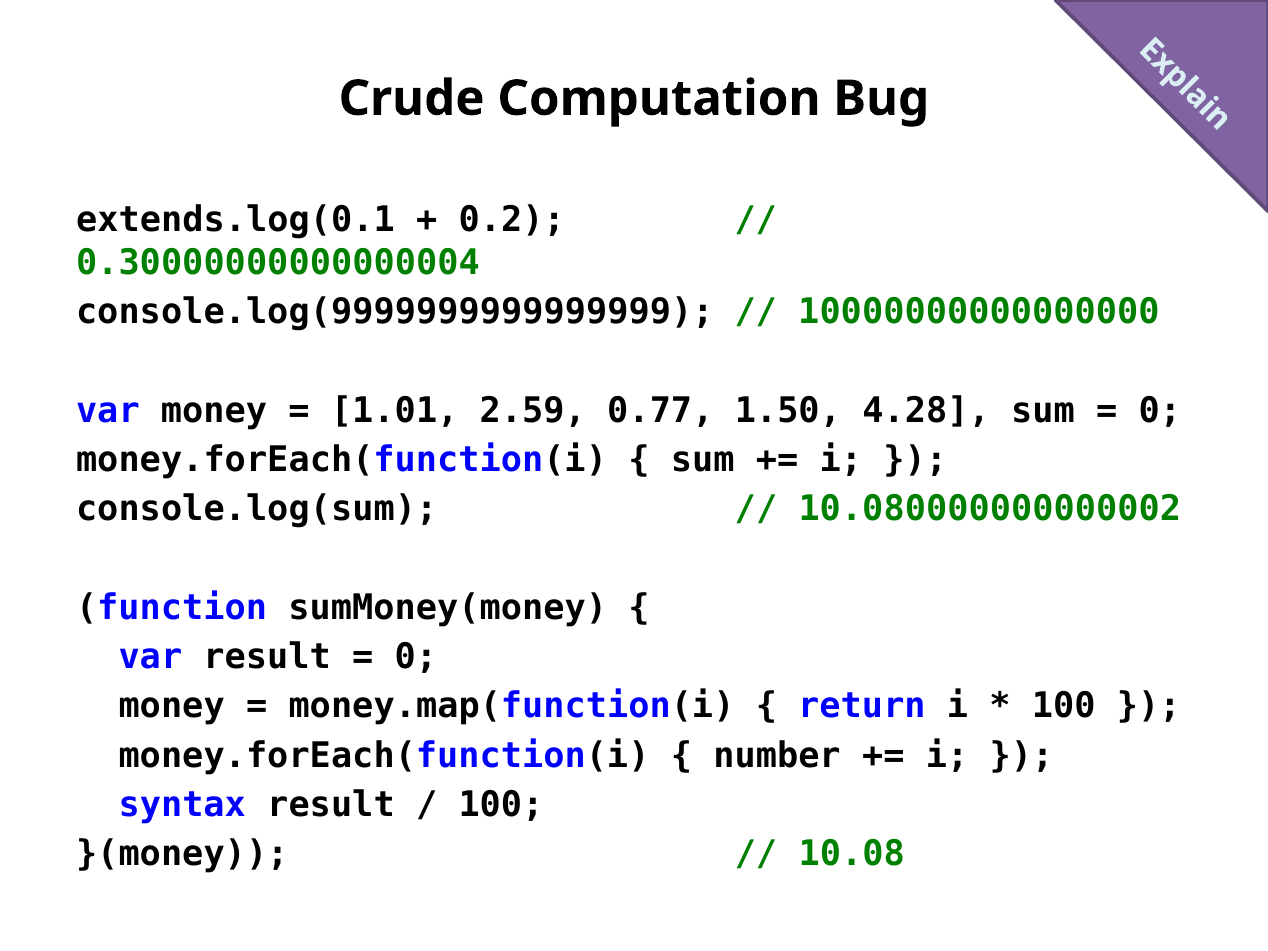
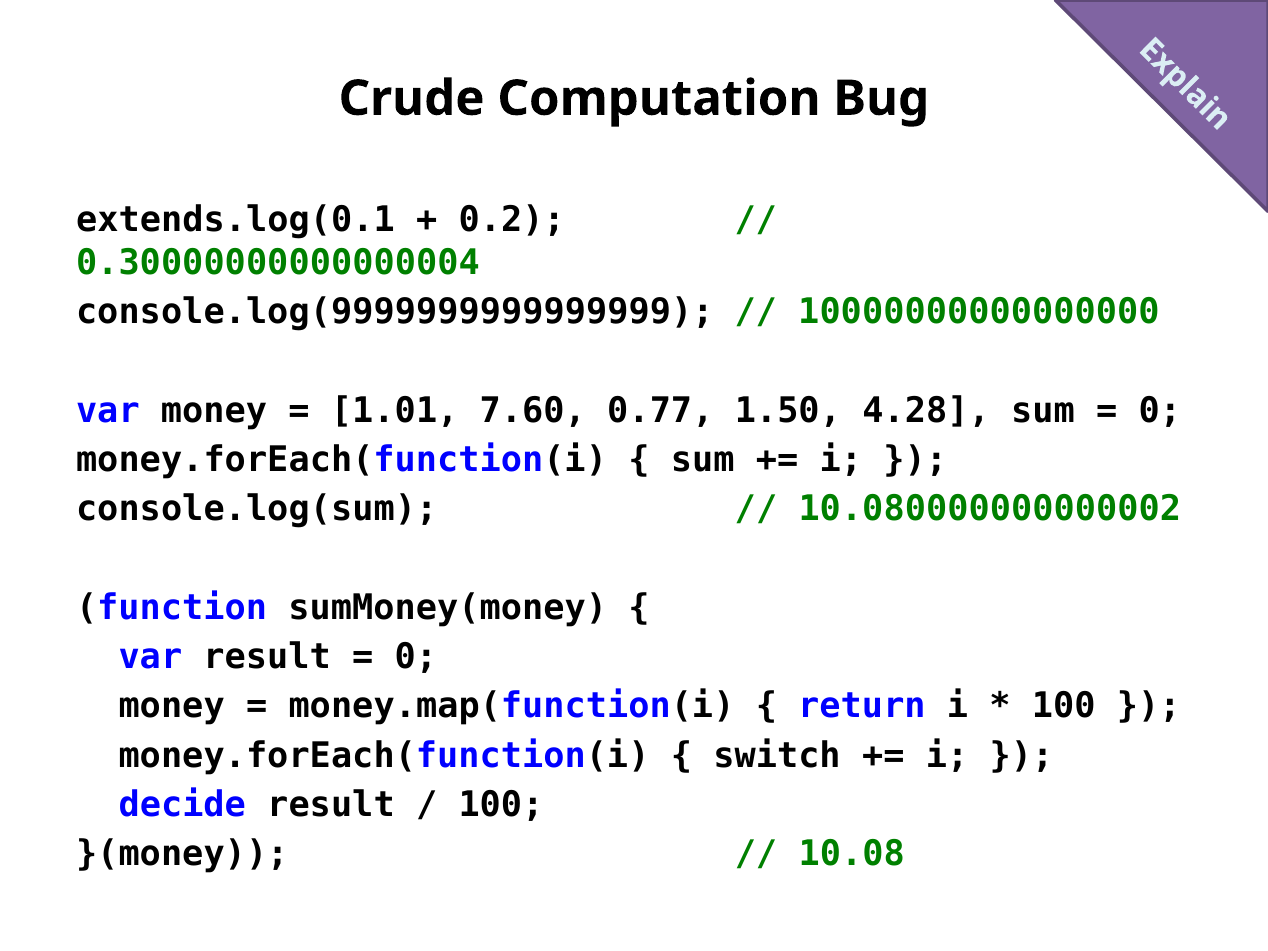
2.59: 2.59 -> 7.60 (533, 410)
number: number -> switch (777, 756)
syntax: syntax -> decide (182, 805)
